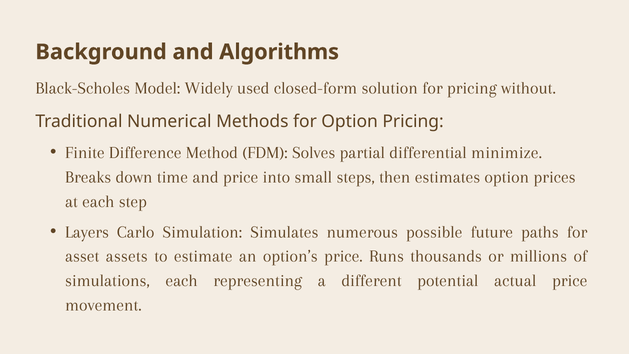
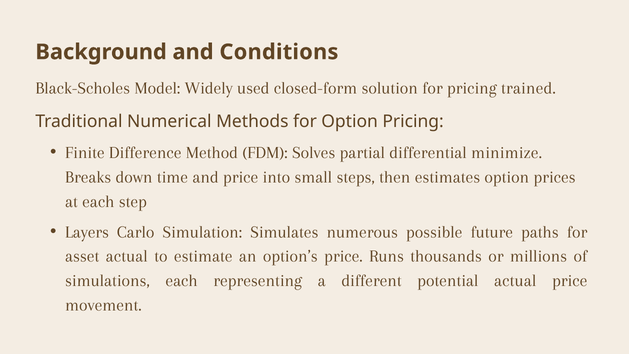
Algorithms: Algorithms -> Conditions (279, 52)
without: without -> trained (528, 88)
asset assets: assets -> actual (127, 256)
